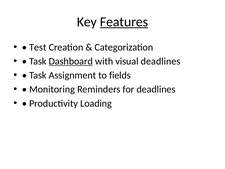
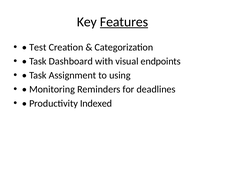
Dashboard underline: present -> none (71, 61)
visual deadlines: deadlines -> endpoints (161, 61)
fields: fields -> using (120, 75)
Loading: Loading -> Indexed (96, 103)
